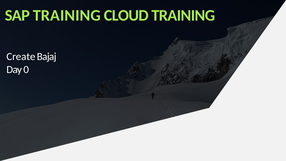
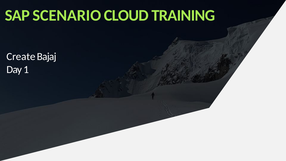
SAP TRAINING: TRAINING -> SCENARIO (67, 15)
0: 0 -> 1 (26, 69)
